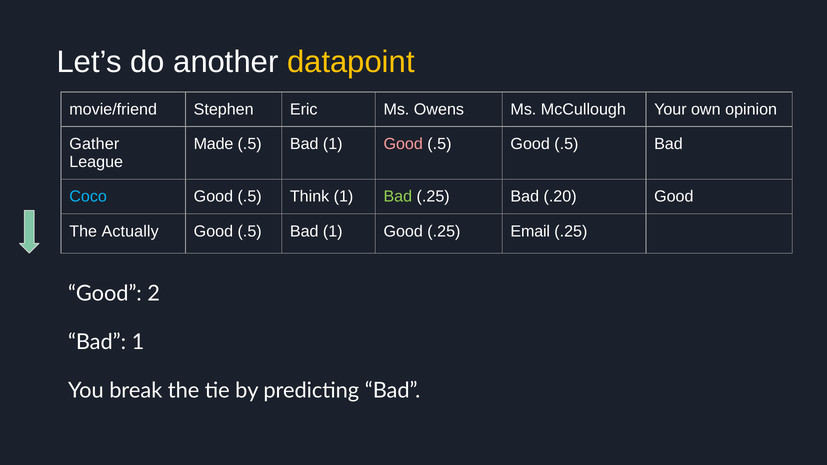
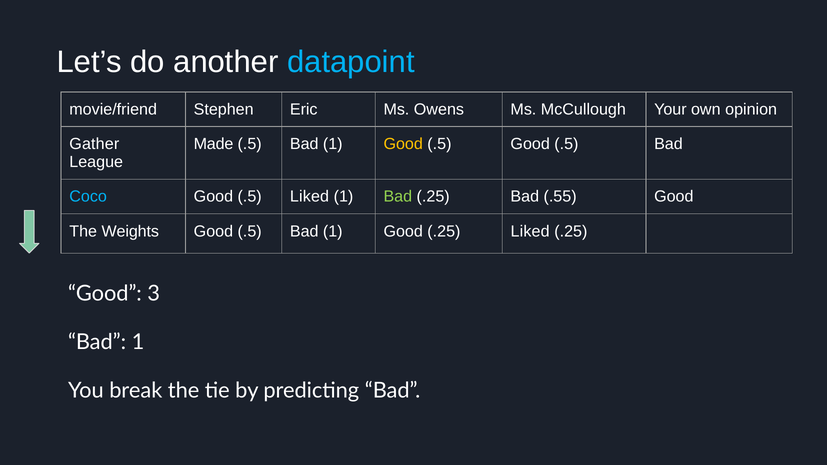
datapoint colour: yellow -> light blue (351, 62)
Good colour: pink -> yellow (403, 144)
.5 Think: Think -> Liked (310, 197)
.20: .20 -> .55 (560, 197)
Actually: Actually -> Weights (130, 231)
.25 Email: Email -> Liked (530, 231)
2: 2 -> 3 (154, 294)
